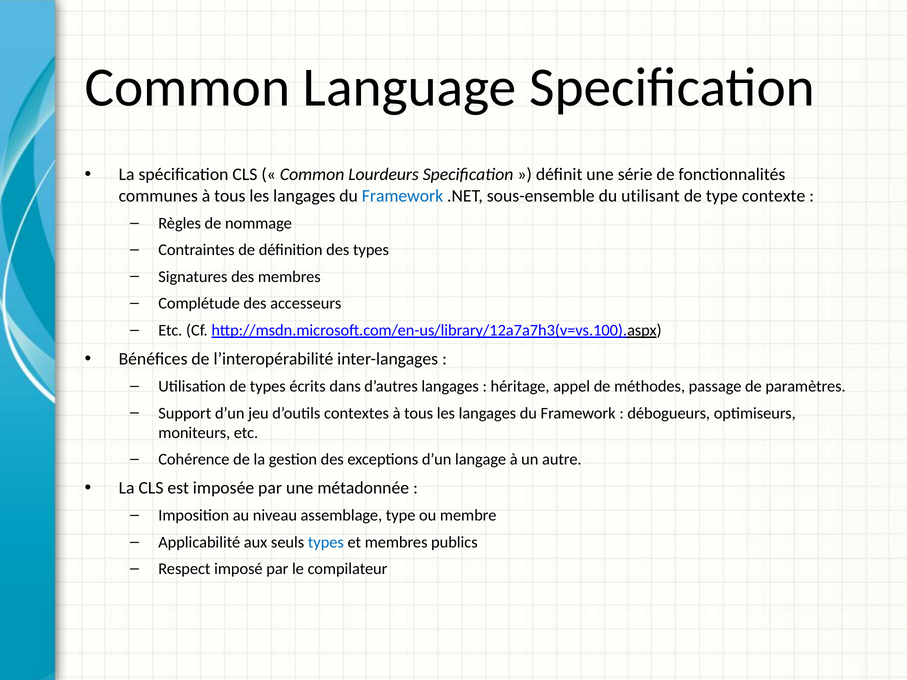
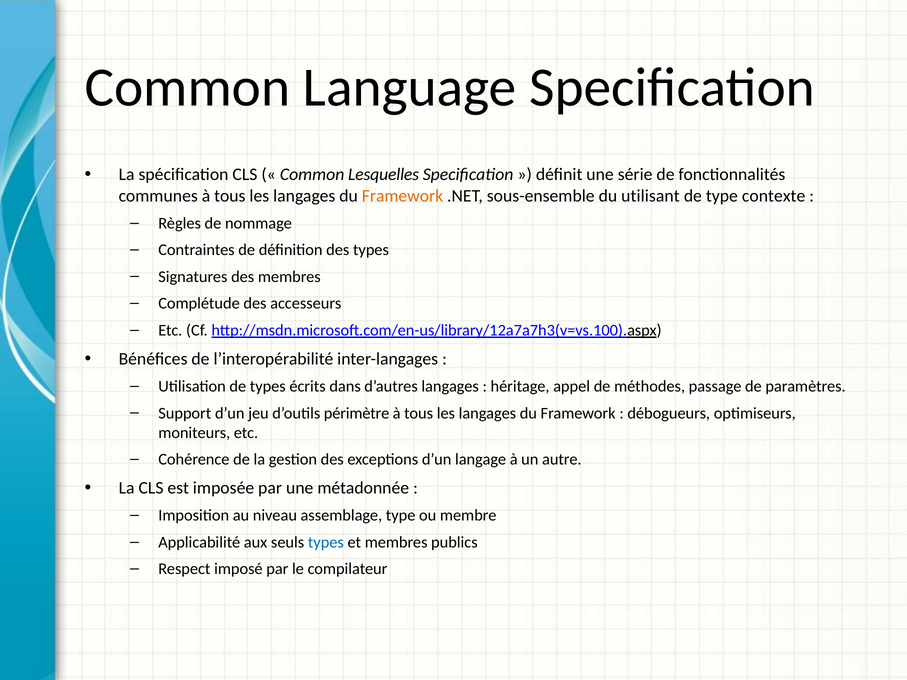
Lourdeurs: Lourdeurs -> Lesquelles (384, 175)
Framework colour: blue -> orange (403, 196)
contextes: contextes -> périmètre (357, 413)
